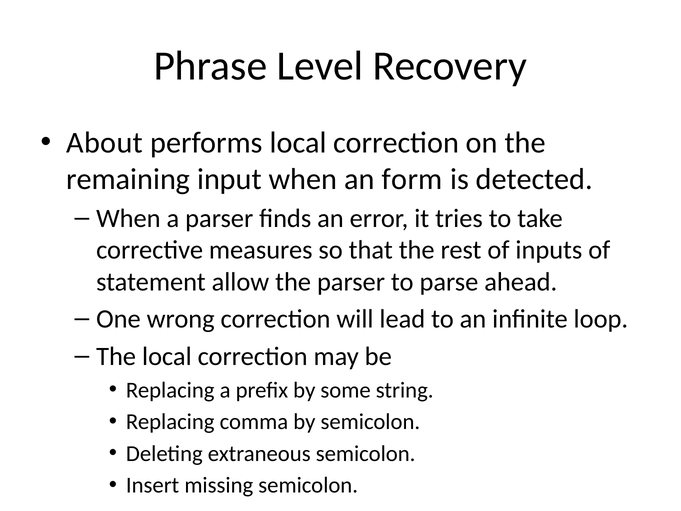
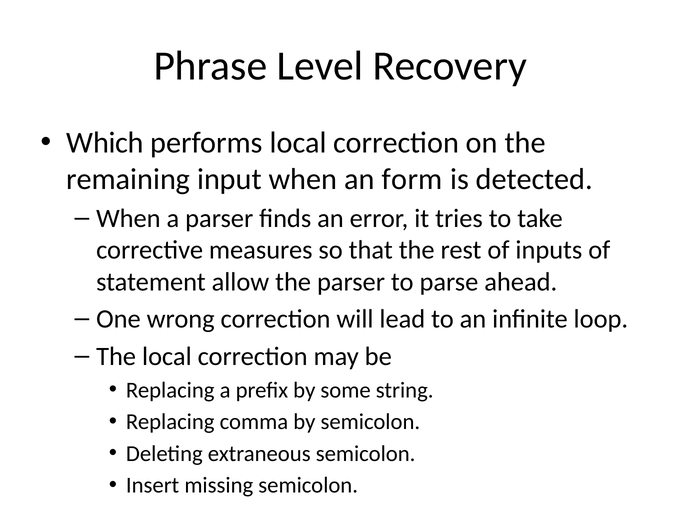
About: About -> Which (105, 143)
